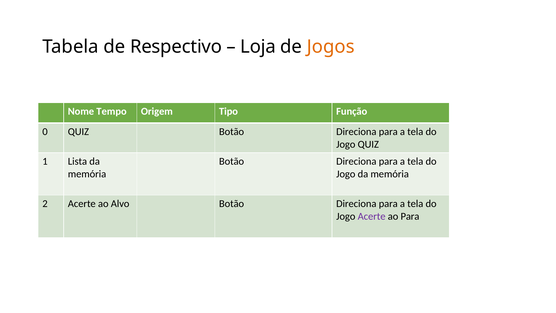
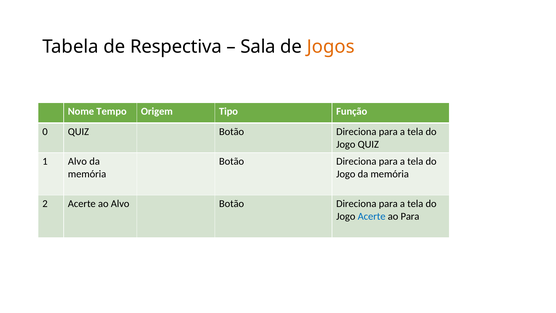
Respectivo: Respectivo -> Respectiva (176, 47)
Loja: Loja -> Sala (258, 47)
1 Lista: Lista -> Alvo (77, 161)
Acerte colour: purple -> blue (372, 216)
